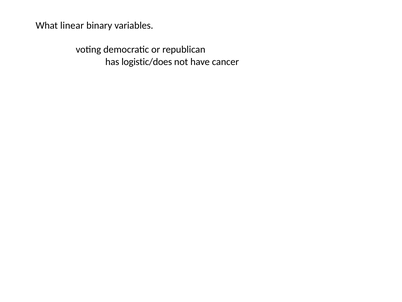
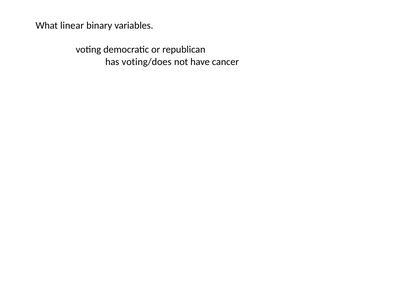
logistic/does: logistic/does -> voting/does (147, 62)
